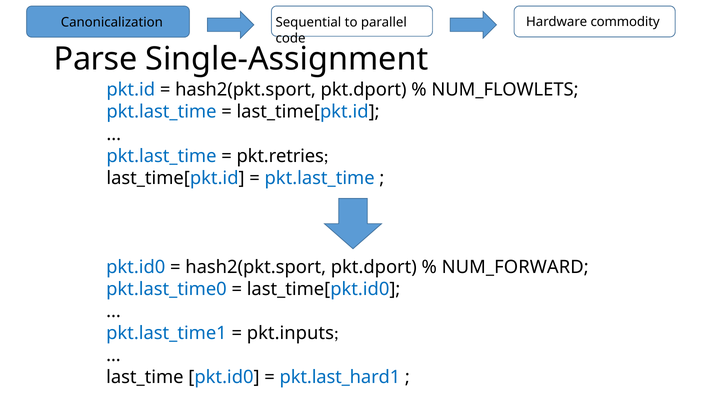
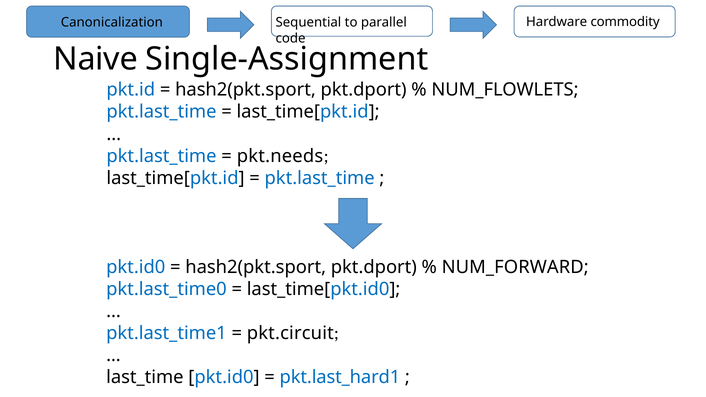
Parse: Parse -> Naive (96, 59)
pkt.retries: pkt.retries -> pkt.needs (280, 156)
pkt.inputs: pkt.inputs -> pkt.circuit (290, 333)
